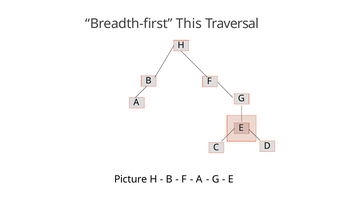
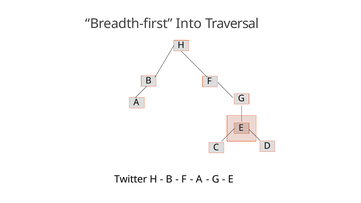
This: This -> Into (189, 24)
Picture: Picture -> Twitter (131, 179)
